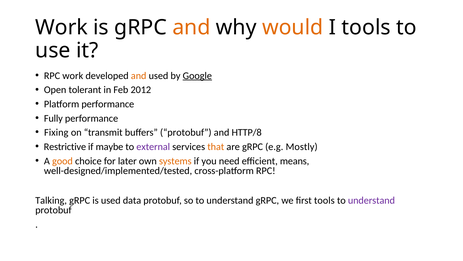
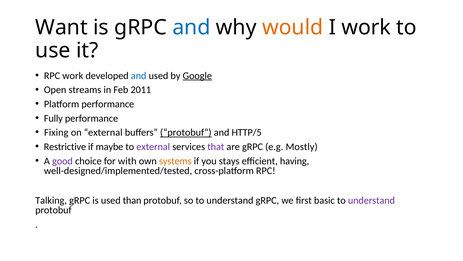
Work: Work -> Want (62, 27)
and colour: orange -> blue (191, 27)
I tools: tools -> work (366, 27)
and colour: orange -> blue (139, 76)
tolerant: tolerant -> streams (85, 90)
2012: 2012 -> 2011 (141, 90)
on transmit: transmit -> external (103, 132)
protobuf underline: none -> present (186, 132)
HTTP/8: HTTP/8 -> HTTP/5 (247, 132)
that colour: orange -> purple (216, 146)
good colour: orange -> purple (62, 161)
later: later -> with (127, 161)
need: need -> stays (229, 161)
means: means -> having (295, 161)
data: data -> than (132, 200)
first tools: tools -> basic (324, 200)
